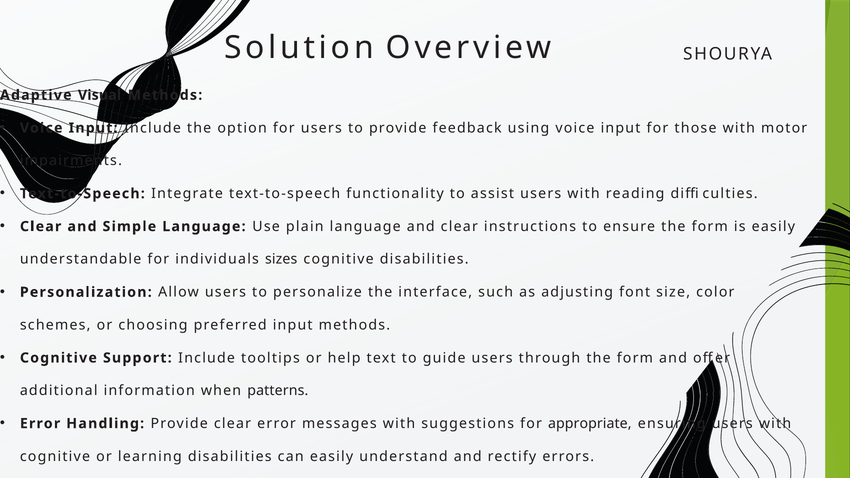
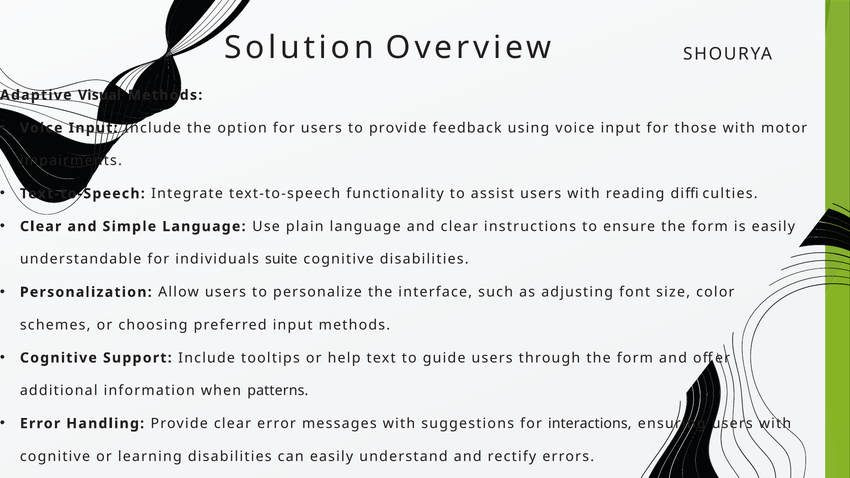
sizes: sizes -> suite (281, 259)
appropriate: appropriate -> interactions (590, 424)
